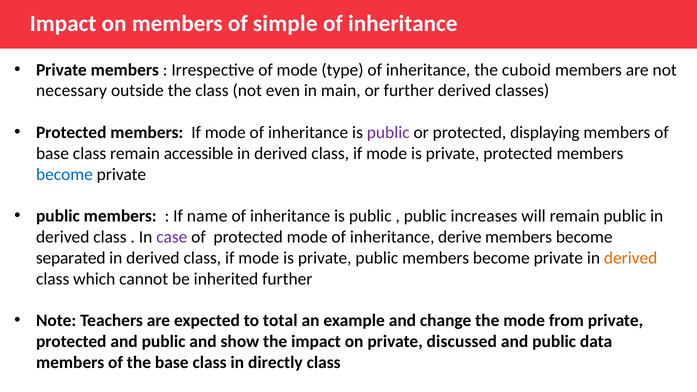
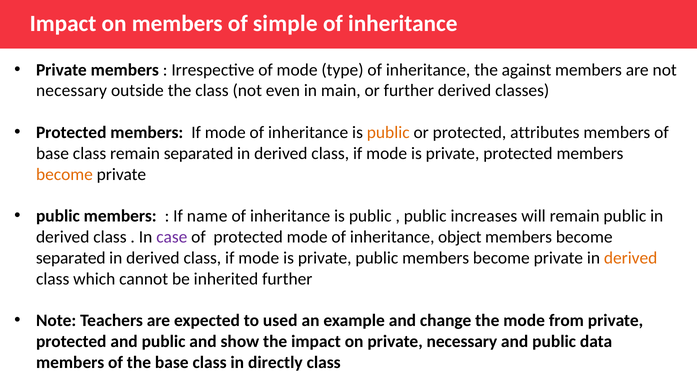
cuboid: cuboid -> against (527, 70)
public colour: purple -> orange (388, 133)
displaying: displaying -> attributes (545, 133)
remain accessible: accessible -> separated (199, 153)
become colour: blue -> orange (64, 174)
derive: derive -> object (460, 237)
total: total -> used (280, 321)
private discussed: discussed -> necessary (462, 342)
